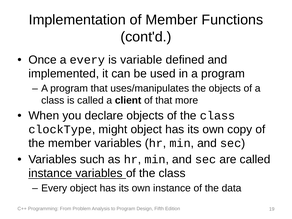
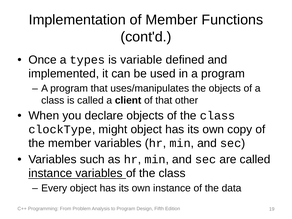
a every: every -> types (87, 60)
more: more -> other (187, 100)
